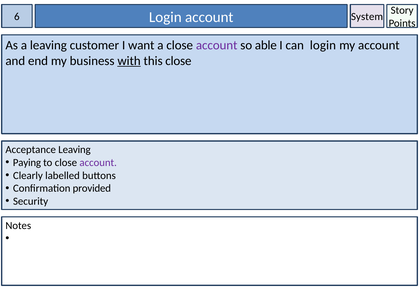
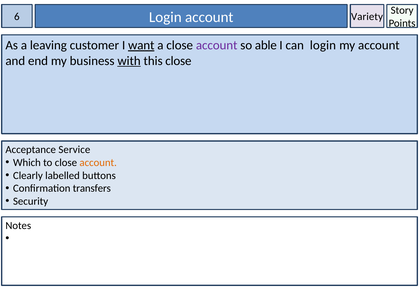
System: System -> Variety (367, 17)
want underline: none -> present (141, 45)
Acceptance Leaving: Leaving -> Service (74, 150)
Paying: Paying -> Which (27, 163)
account colour: purple -> orange (98, 163)
provided: provided -> transfers (92, 188)
